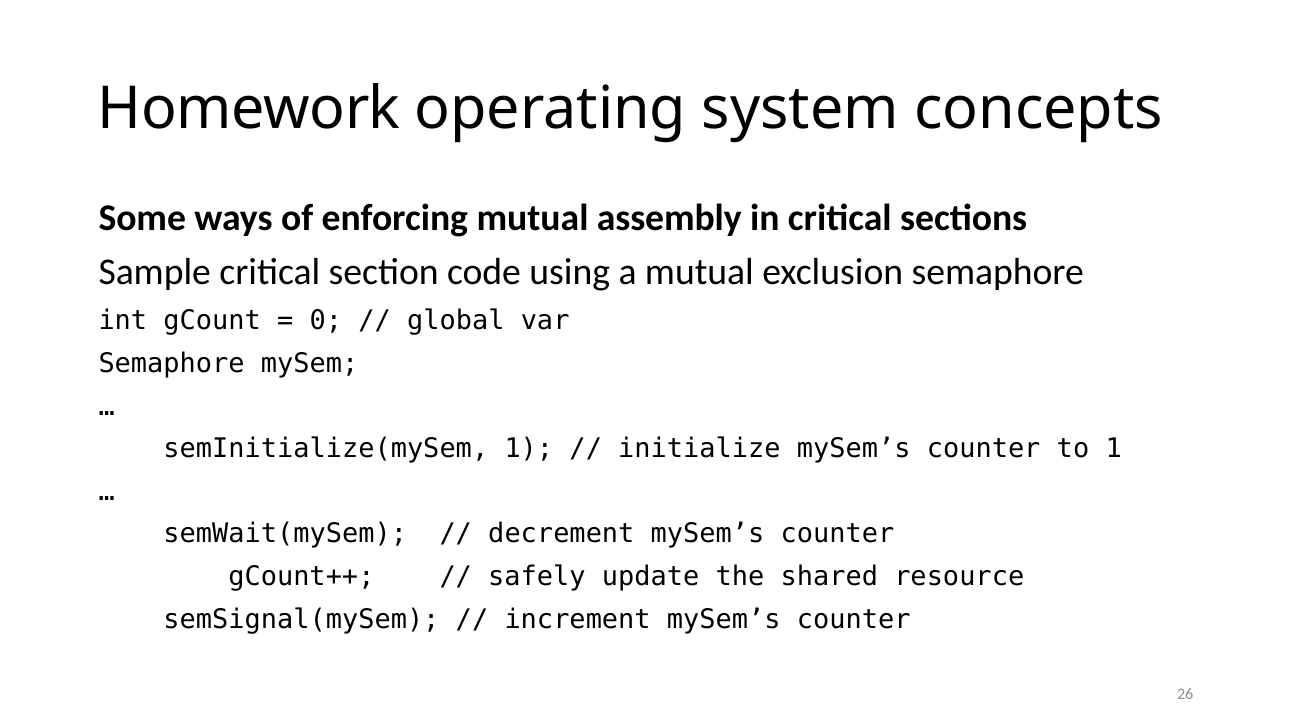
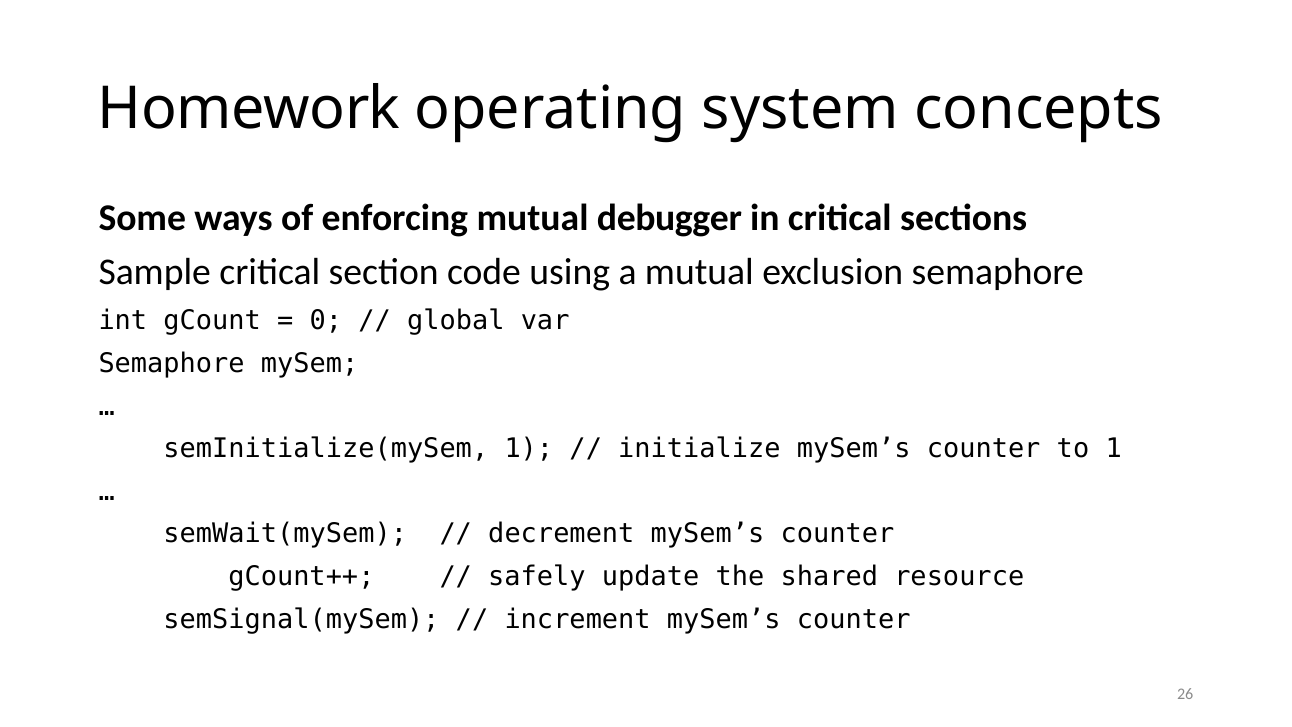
assembly: assembly -> debugger (669, 218)
